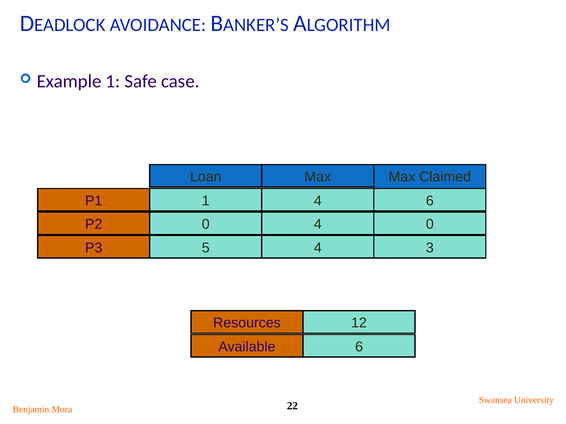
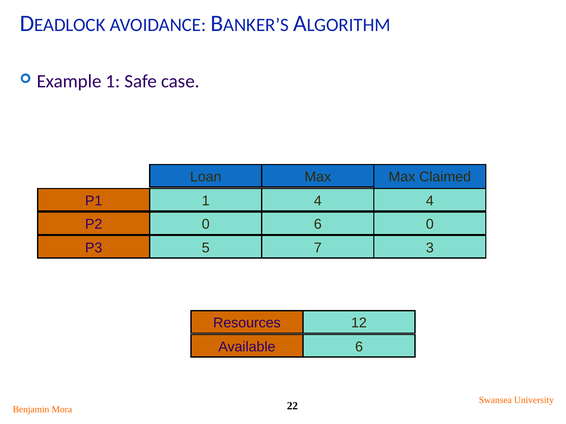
4 6: 6 -> 4 (430, 201)
0 4: 4 -> 6 (318, 224)
5 4: 4 -> 7 (318, 248)
